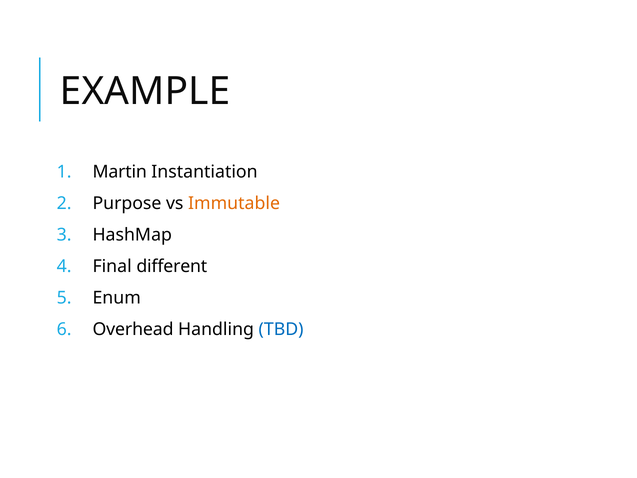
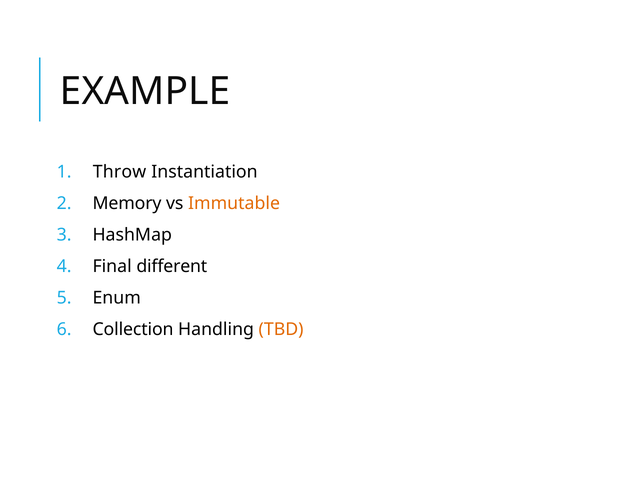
Martin: Martin -> Throw (120, 172)
Purpose: Purpose -> Memory (127, 203)
Overhead: Overhead -> Collection (133, 329)
TBD colour: blue -> orange (281, 329)
